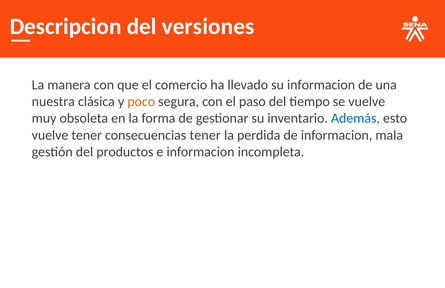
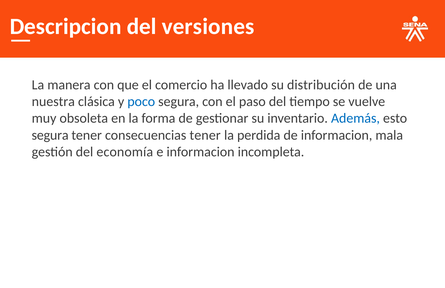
su informacion: informacion -> distribución (321, 85)
poco colour: orange -> blue (141, 101)
vuelve: vuelve -> segura (50, 135)
productos: productos -> economía (125, 151)
